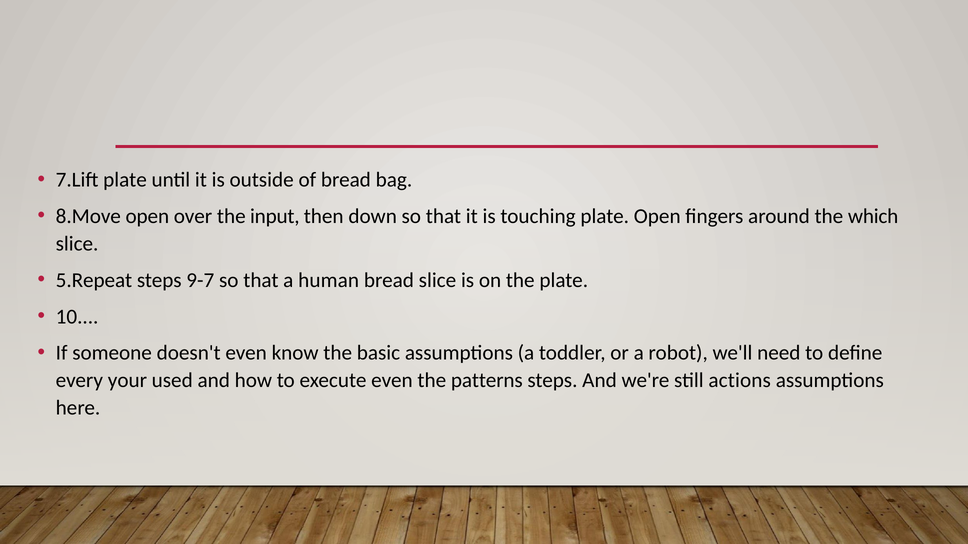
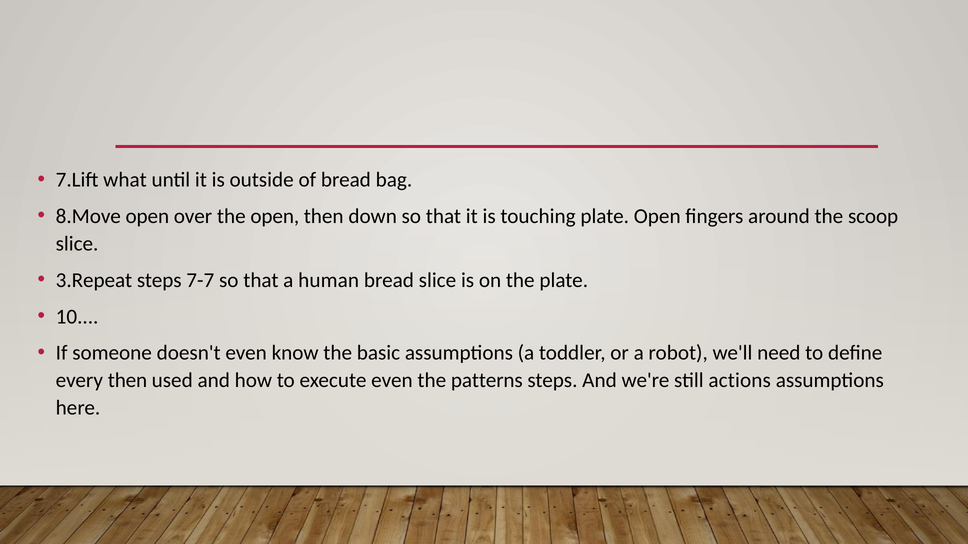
7.Lift plate: plate -> what (125, 180)
the input: input -> open (275, 216)
which: which -> scoop (873, 216)
5.Repeat: 5.Repeat -> 3.Repeat (94, 280)
9-7: 9-7 -> 7-7 (200, 280)
every your: your -> then (128, 381)
